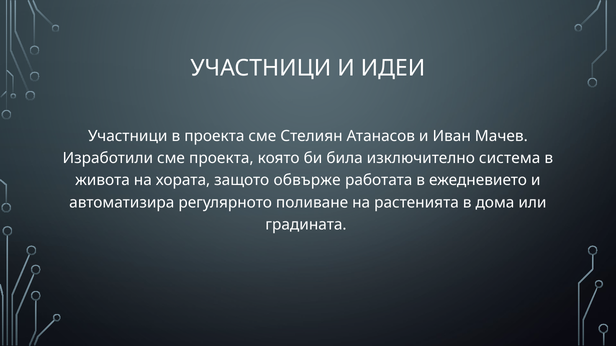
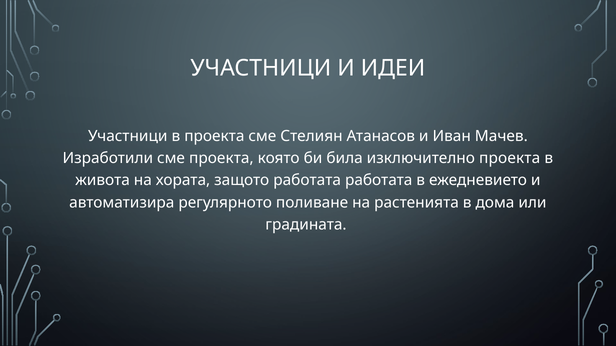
изключително система: система -> проекта (510, 158)
защото обвърже: обвърже -> работата (307, 181)
